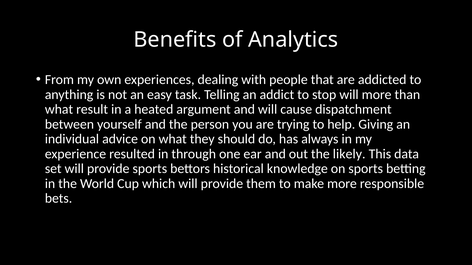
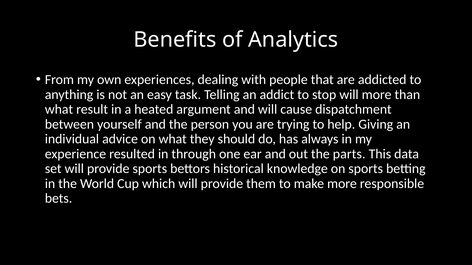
likely: likely -> parts (349, 154)
